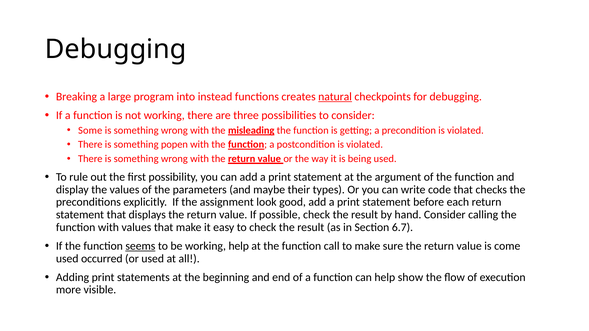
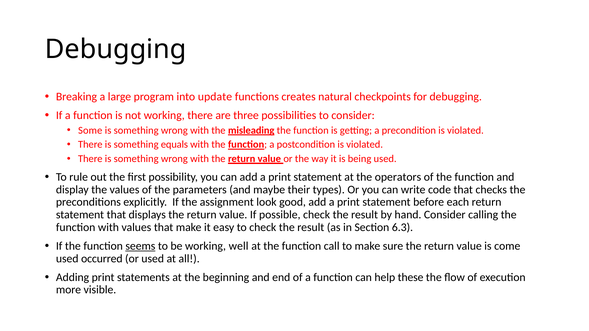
instead: instead -> update (215, 97)
natural underline: present -> none (335, 97)
popen: popen -> equals (174, 145)
argument: argument -> operators (398, 177)
6.7: 6.7 -> 6.3 (402, 227)
working help: help -> well (239, 246)
show: show -> these (411, 277)
